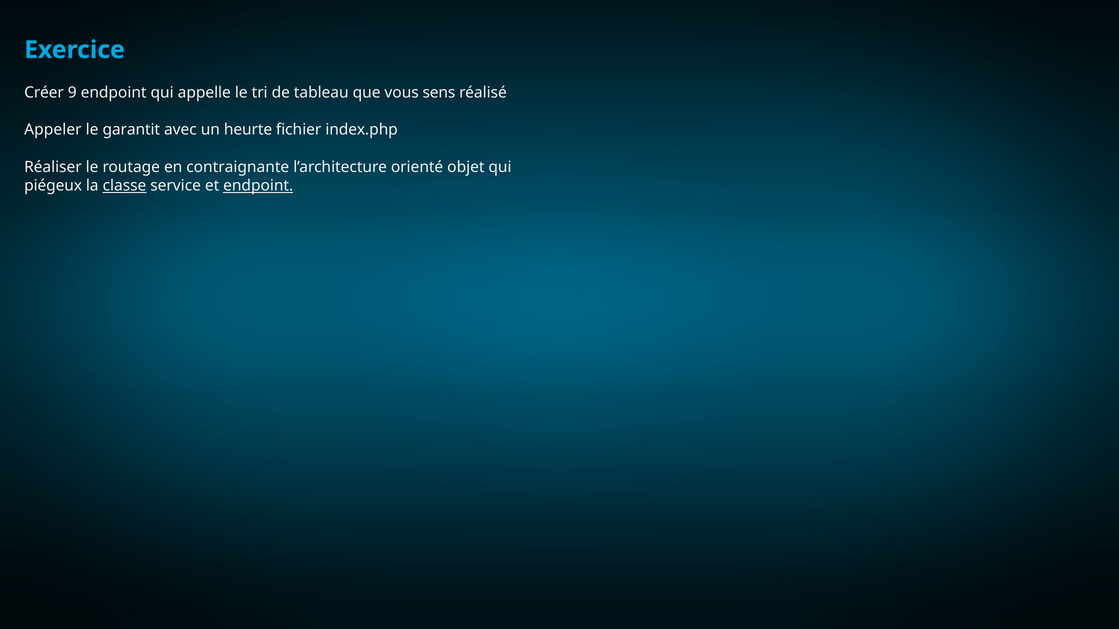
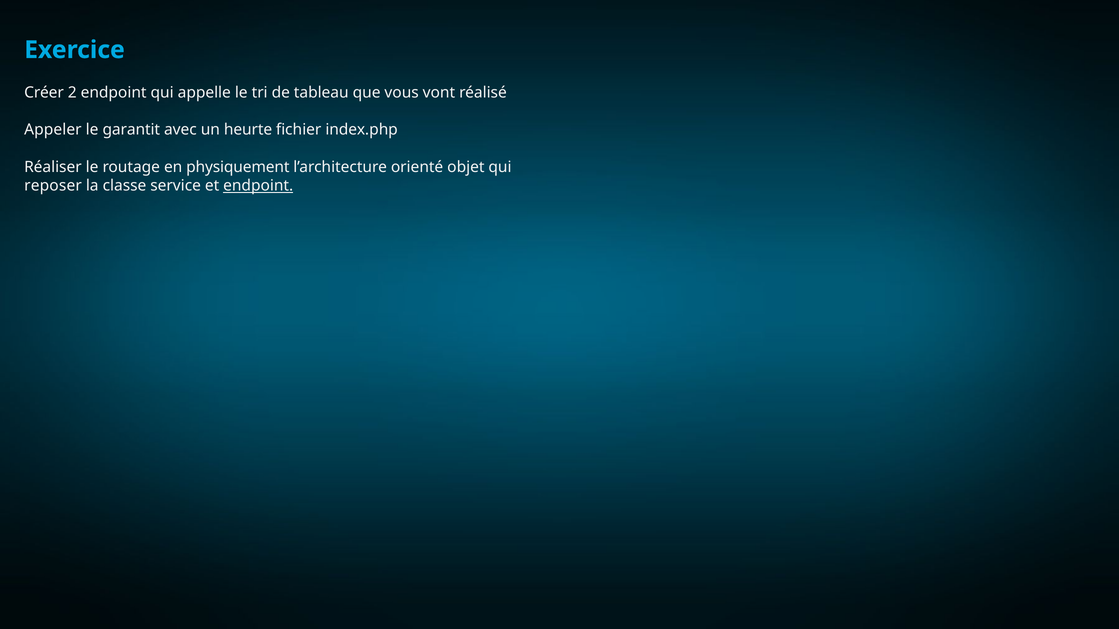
9: 9 -> 2 (72, 93)
sens: sens -> vont (439, 93)
contraignante: contraignante -> physiquement (238, 167)
piégeux: piégeux -> reposer (53, 186)
classe underline: present -> none (125, 186)
